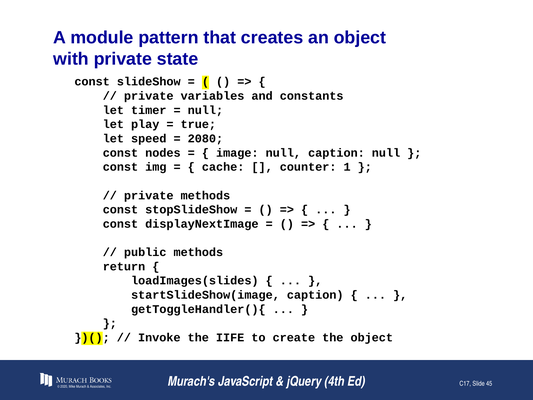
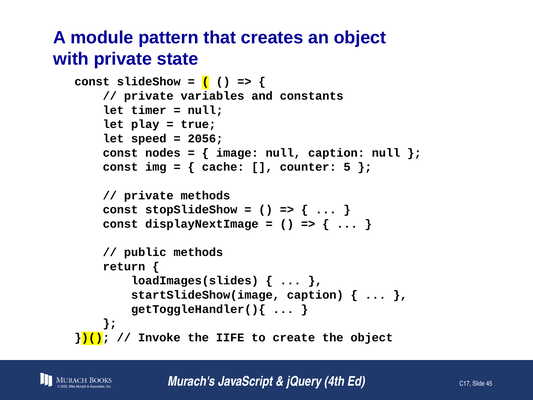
2080: 2080 -> 2056 (205, 138)
1: 1 -> 5 (347, 167)
